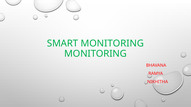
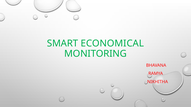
SMART MONITORING: MONITORING -> ECONOMICAL (112, 44)
